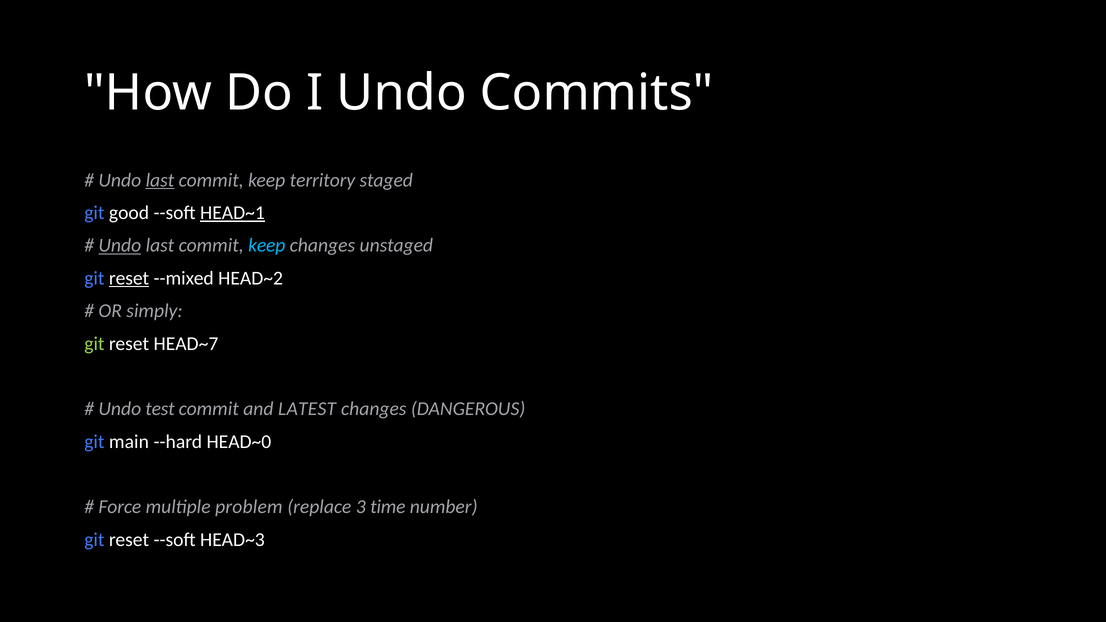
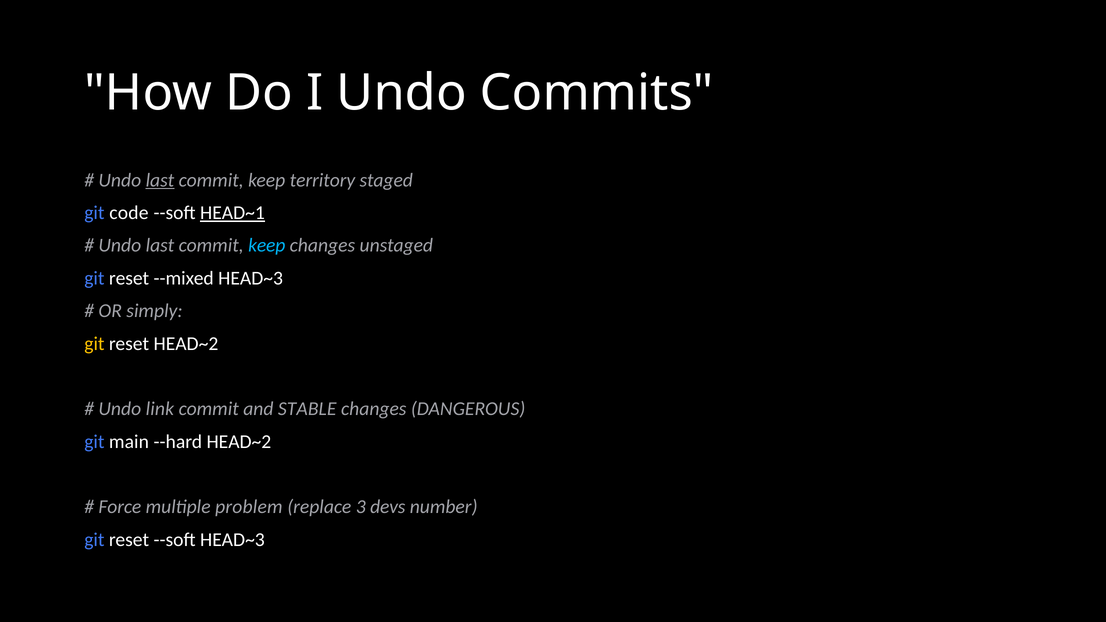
good: good -> code (129, 213)
Undo underline: present -> none (120, 246)
reset underline: present -> none (129, 278)
--mixed HEAD~2: HEAD~2 -> HEAD~3 (251, 278)
git colour: light green -> yellow (94, 344)
reset HEAD~7: HEAD~7 -> HEAD~2 (186, 344)
test: test -> link (160, 409)
LATEST: LATEST -> STABLE (307, 409)
--hard HEAD~0: HEAD~0 -> HEAD~2 (239, 442)
time: time -> devs (388, 507)
